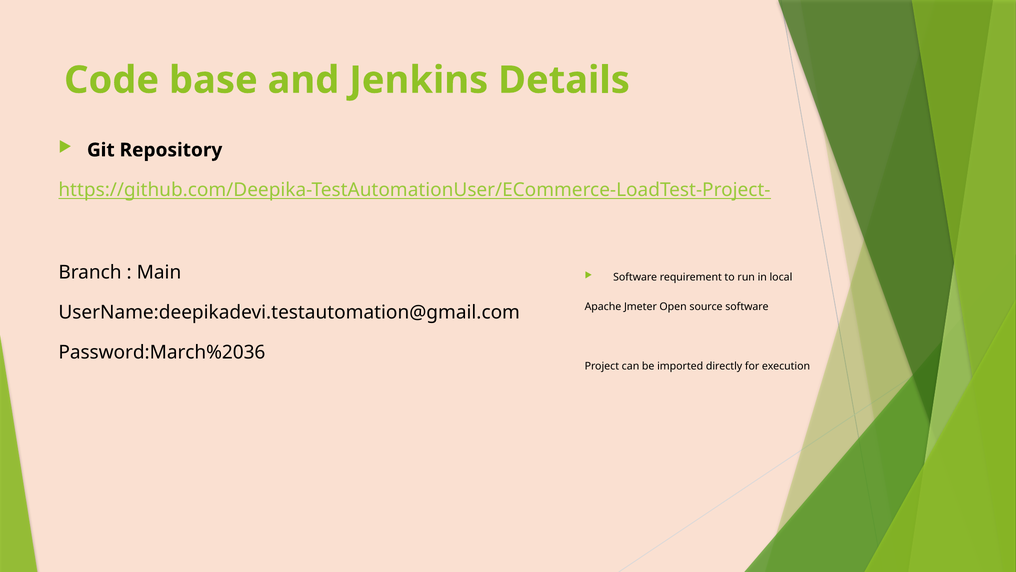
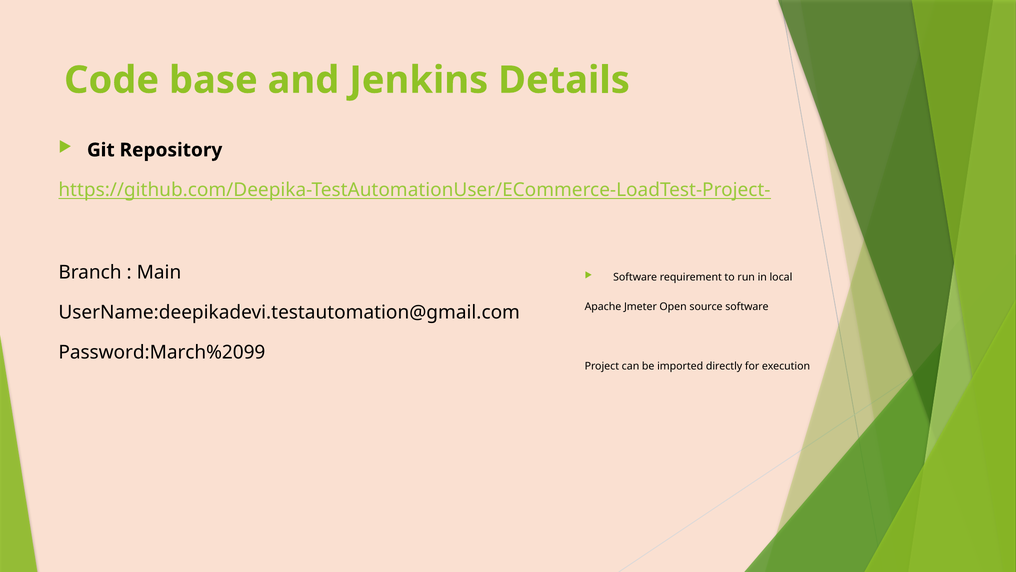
Password:March%2036: Password:March%2036 -> Password:March%2099 (162, 352)
